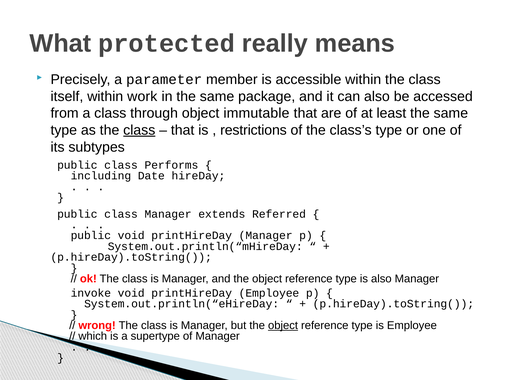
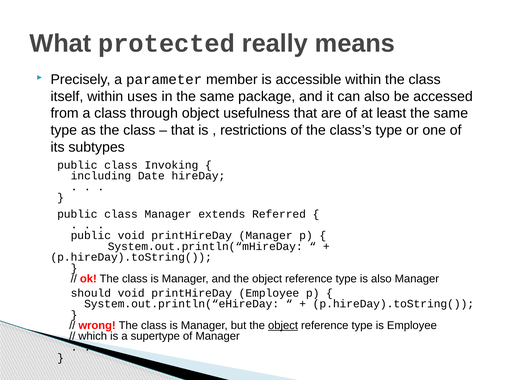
work: work -> uses (142, 96)
immutable: immutable -> usefulness (257, 113)
class underline: present -> none (139, 130)
Performs: Performs -> Invoking (171, 165)
invoke: invoke -> should (91, 293)
